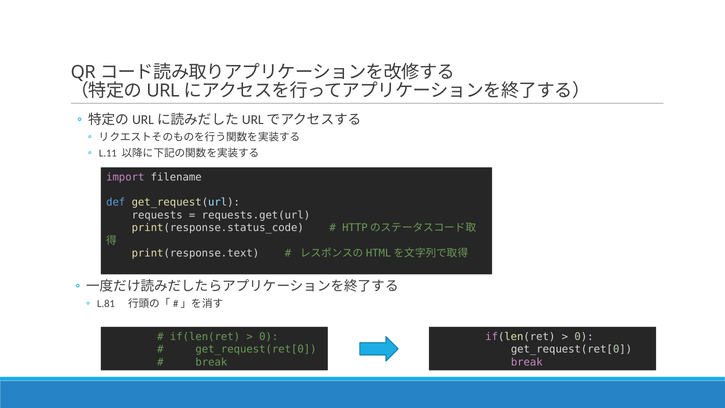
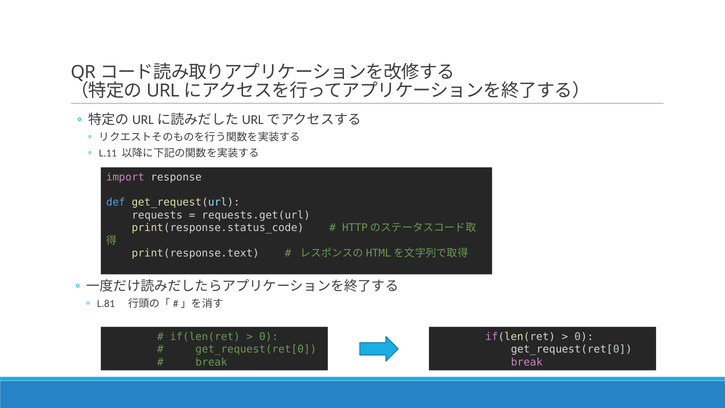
filename: filename -> response (176, 177)
